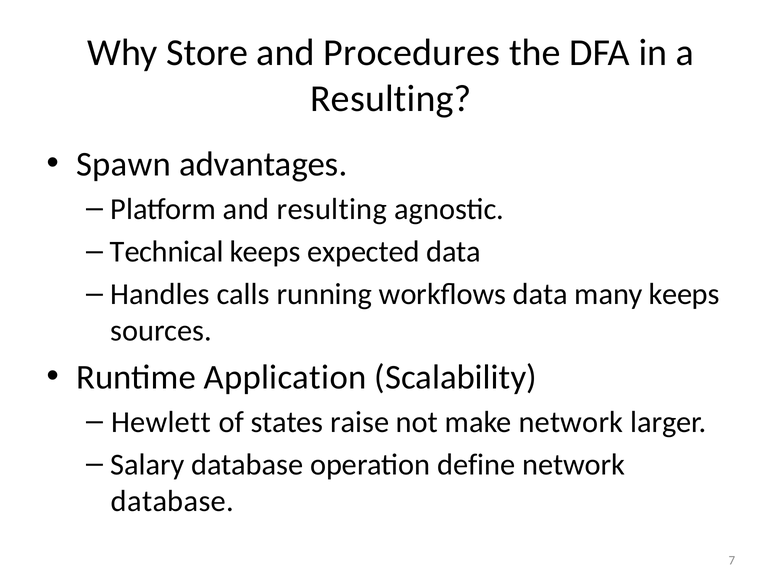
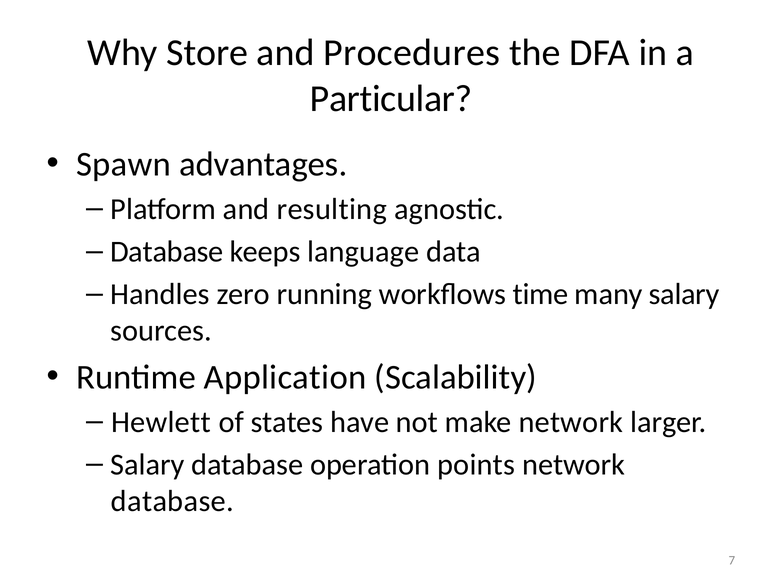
Resulting: Resulting -> Particular (391, 98)
Technical: Technical -> Database (167, 251)
expected: expected -> language (363, 251)
calls: calls -> zero (243, 294)
workflows data: data -> time (540, 294)
many keeps: keeps -> salary (684, 294)
raise: raise -> have (360, 422)
define: define -> points (476, 464)
